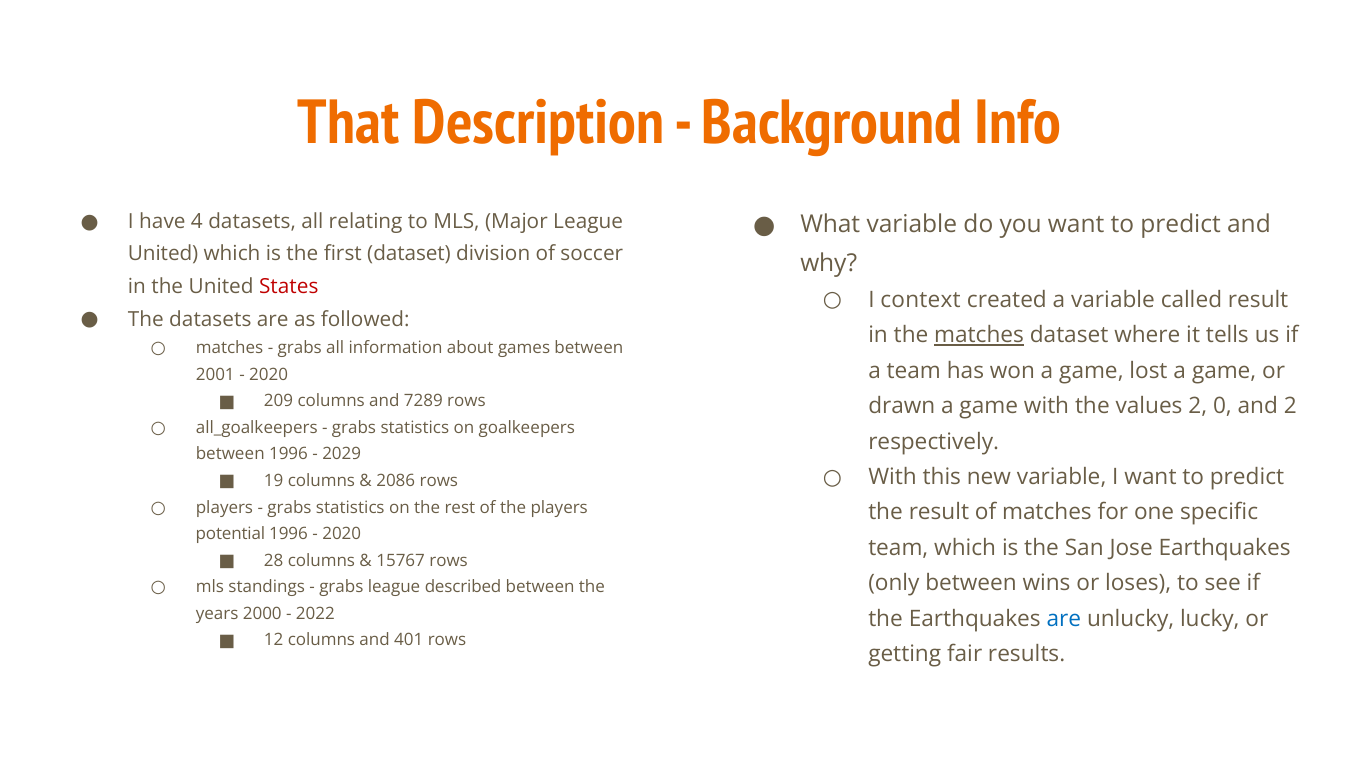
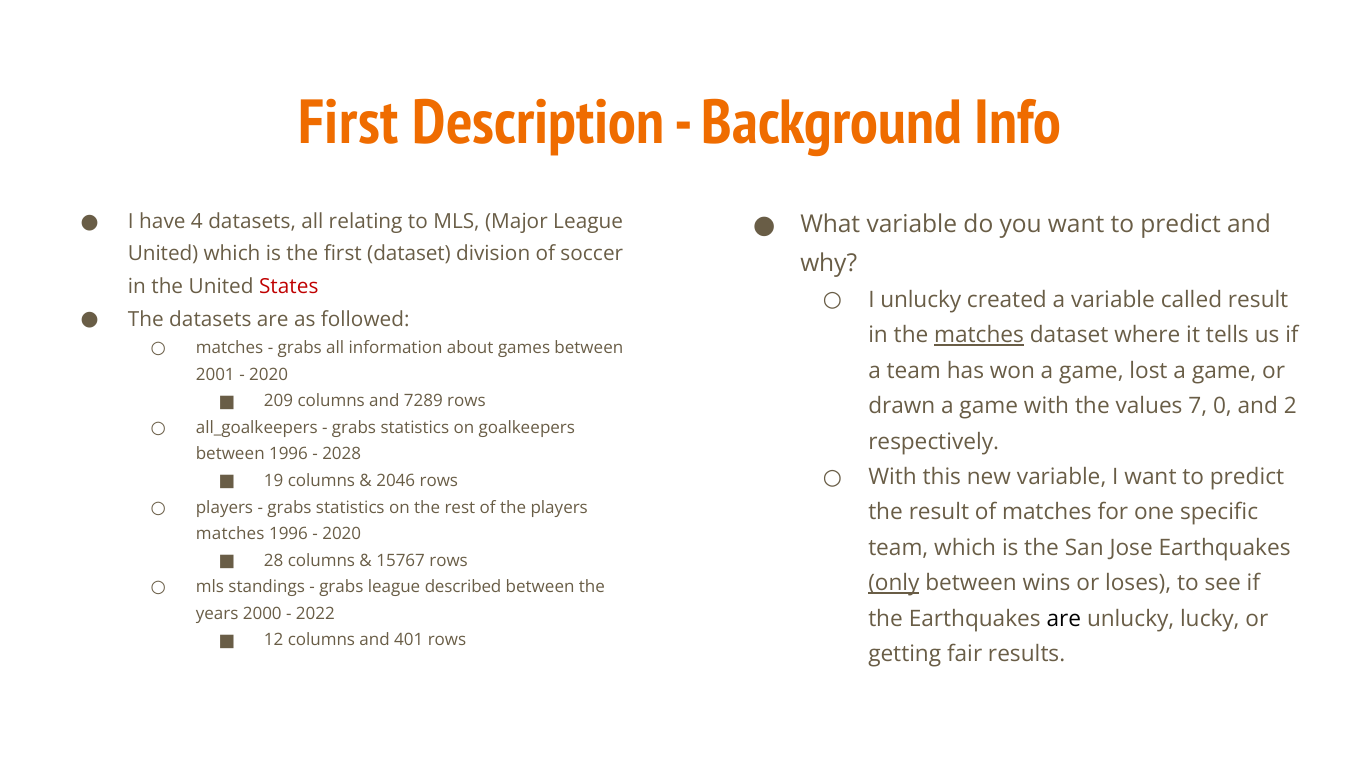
That: That -> First (348, 123)
I context: context -> unlucky (921, 300)
values 2: 2 -> 7 (1198, 406)
2029: 2029 -> 2028 (342, 454)
2086: 2086 -> 2046 (396, 481)
potential: potential -> matches (230, 534)
only underline: none -> present (894, 583)
are colour: blue -> black (1064, 619)
